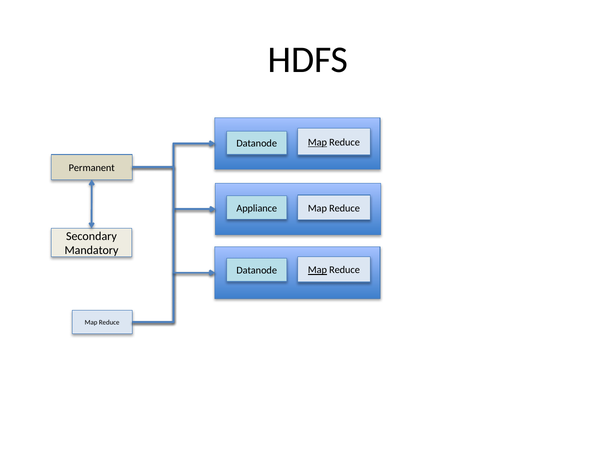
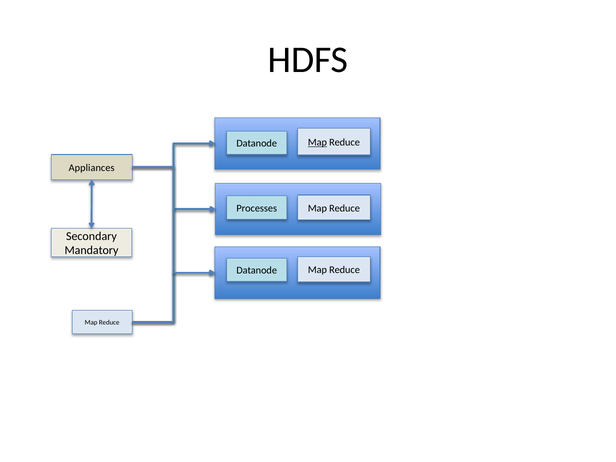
Permanent: Permanent -> Appliances (92, 168)
Appliance: Appliance -> Processes (257, 208)
Map underline: present -> none (317, 270)
